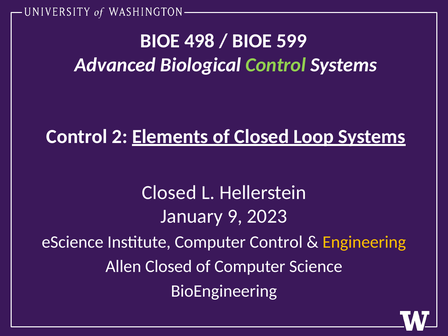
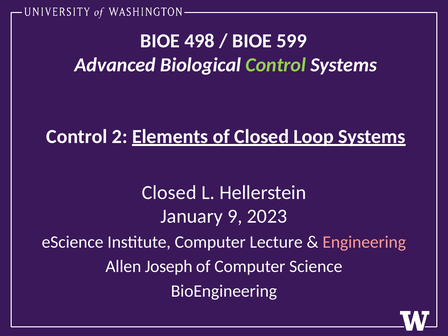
Computer Control: Control -> Lecture (276, 242)
Engineering colour: yellow -> pink (364, 242)
Allen Closed: Closed -> Joseph (169, 267)
